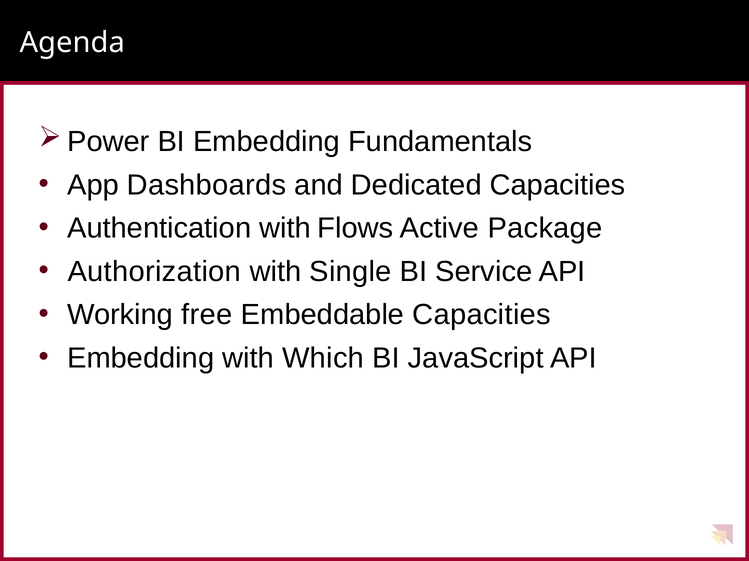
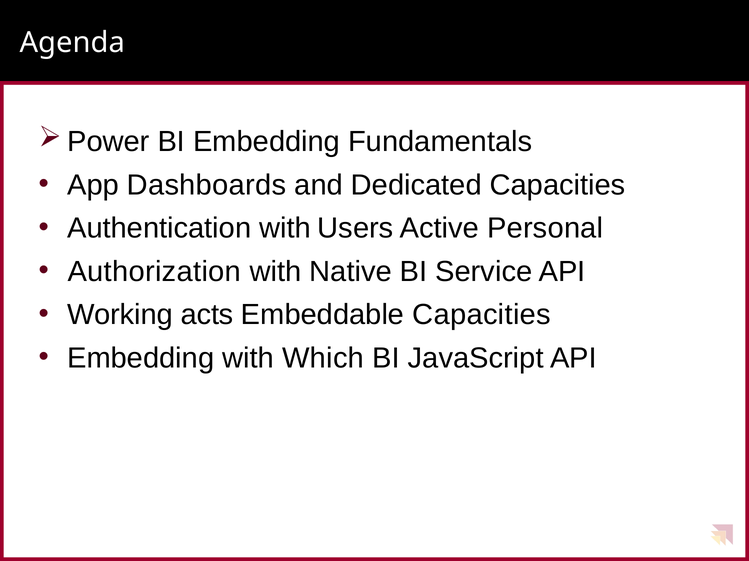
Flows: Flows -> Users (355, 229)
Package: Package -> Personal (545, 229)
Single: Single -> Native (351, 272)
free: free -> acts (207, 315)
